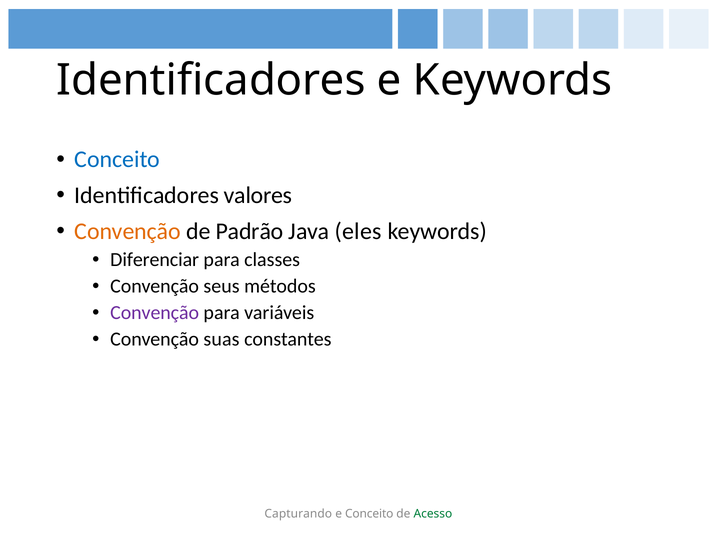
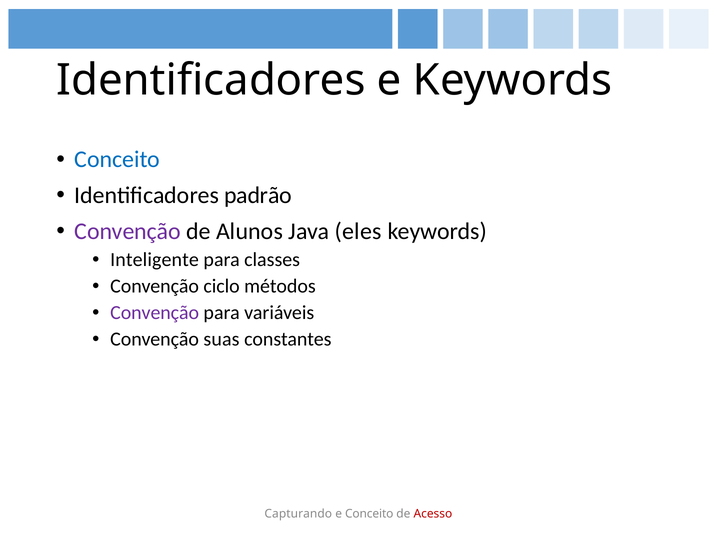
valores: valores -> padrão (258, 195)
Convenção colour: orange -> purple (128, 231)
Padrão: Padrão -> Alunos (249, 231)
Diferenciar: Diferenciar -> Inteligente (155, 260)
seus: seus -> ciclo (222, 286)
Acesso colour: green -> red (433, 514)
